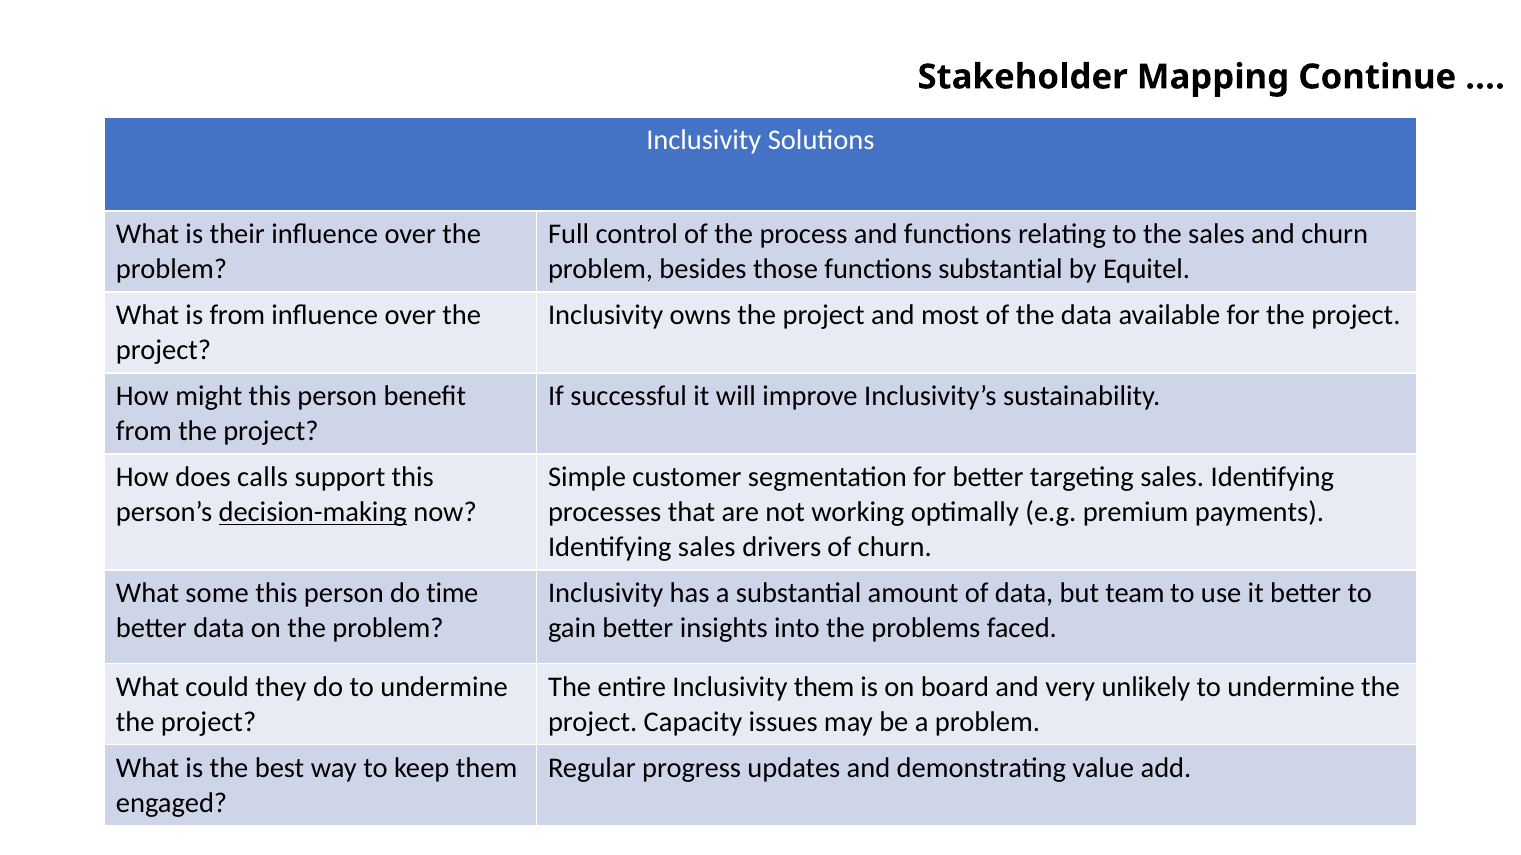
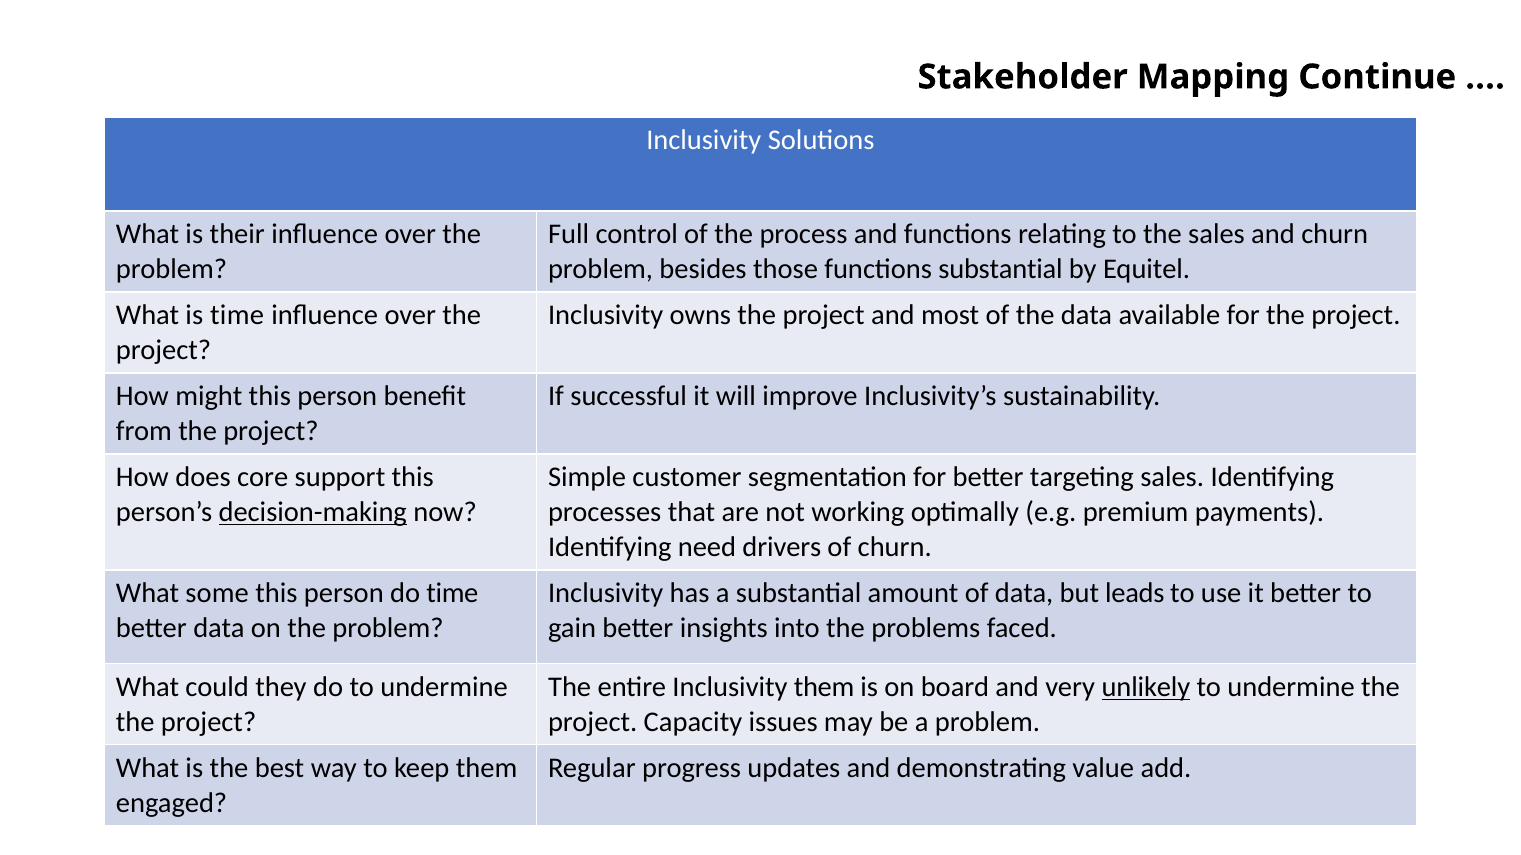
is from: from -> time (237, 316)
calls: calls -> core (263, 478)
Identifying sales: sales -> need (707, 547)
team: team -> leads (1135, 594)
unlikely underline: none -> present (1146, 688)
